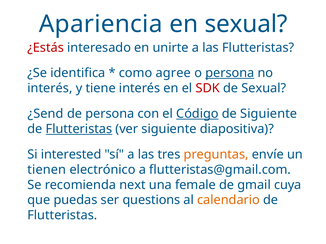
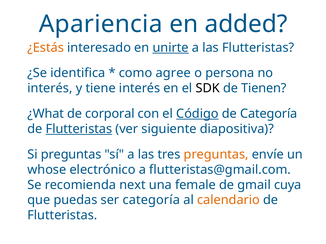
en sexual: sexual -> added (246, 24)
¿Estás colour: red -> orange (46, 48)
unirte underline: none -> present (171, 48)
persona underline: present -> none (230, 73)
SDK colour: red -> black (208, 88)
de Sexual: Sexual -> Tienen (264, 88)
¿Send: ¿Send -> ¿What (46, 114)
de persona: persona -> corporal (110, 114)
de Siguiente: Siguiente -> Categoría (269, 114)
Si interested: interested -> preguntas (71, 155)
tienen: tienen -> whose (47, 170)
ser questions: questions -> categoría (151, 200)
